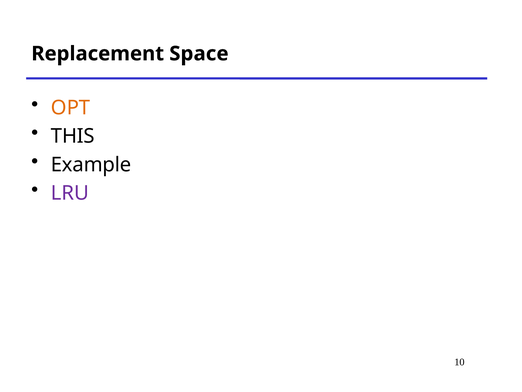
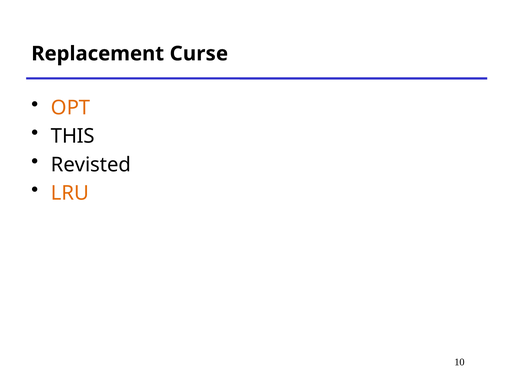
Space: Space -> Curse (199, 54)
Example: Example -> Revisted (91, 164)
LRU colour: purple -> orange (70, 193)
